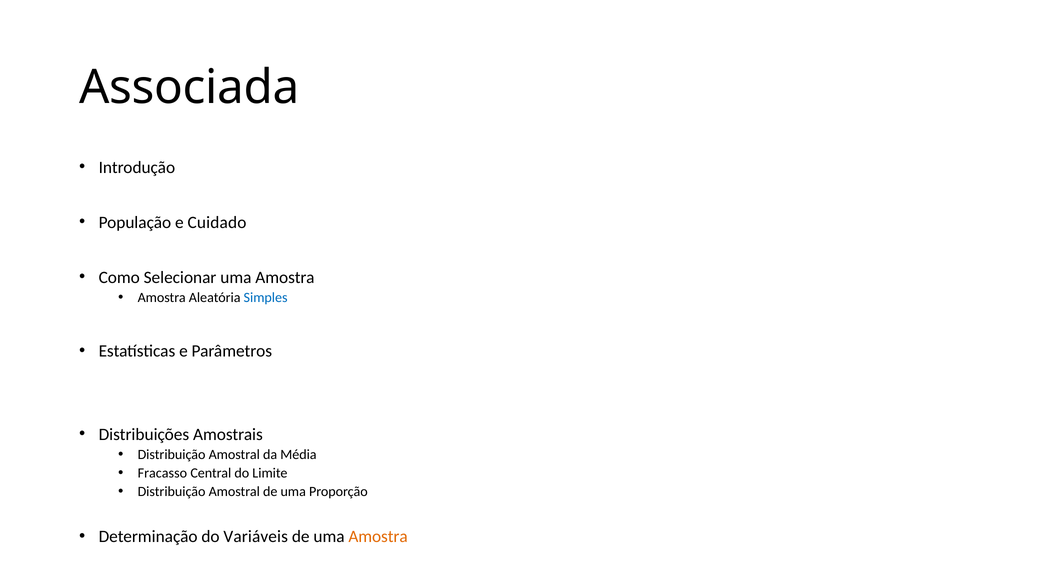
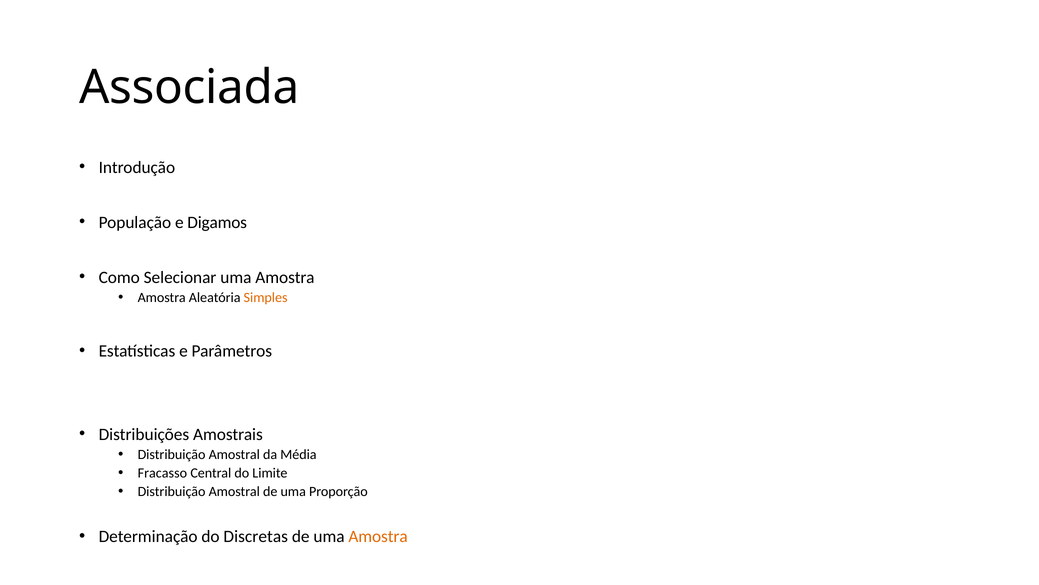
Cuidado: Cuidado -> Digamos (217, 222)
Simples colour: blue -> orange (266, 297)
Variáveis: Variáveis -> Discretas (256, 536)
